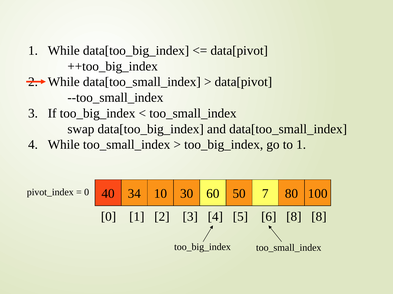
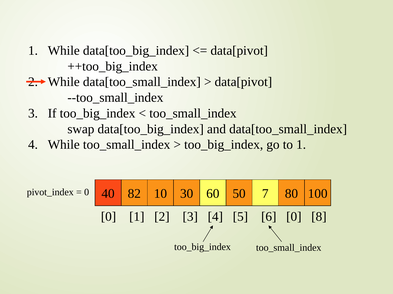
34: 34 -> 82 (134, 194)
6 8: 8 -> 0 (294, 217)
